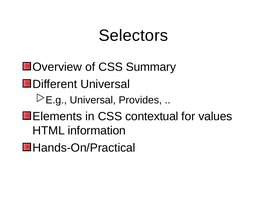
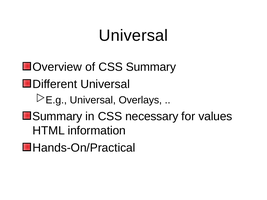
Selectors: Selectors -> Universal (133, 36)
Provides: Provides -> Overlays (140, 100)
Elements: Elements -> Summary (57, 117)
contextual: contextual -> necessary (152, 117)
